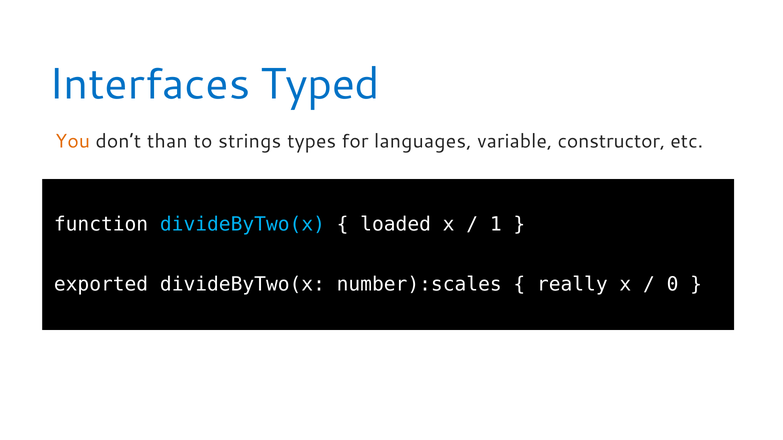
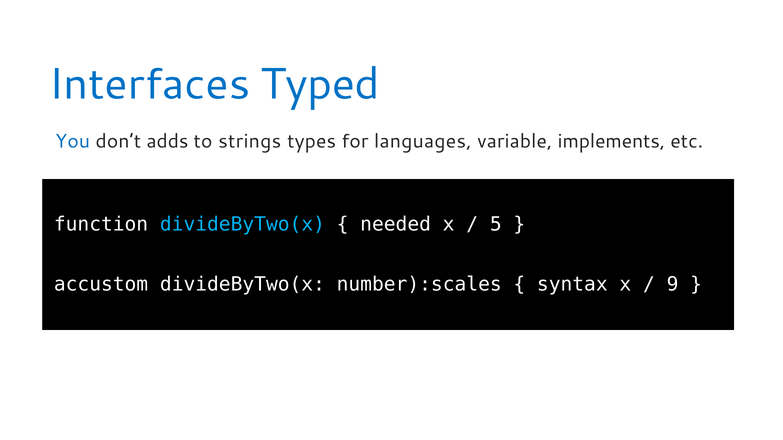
You colour: orange -> blue (73, 142)
than: than -> adds (167, 142)
constructor: constructor -> implements (611, 142)
loaded: loaded -> needed (396, 225)
1: 1 -> 5 (496, 225)
exported: exported -> accustom (101, 285)
really: really -> syntax (572, 285)
0: 0 -> 9 (673, 285)
